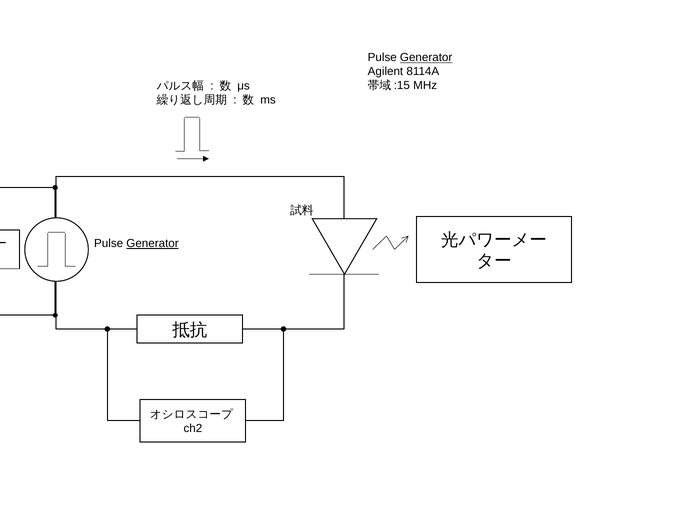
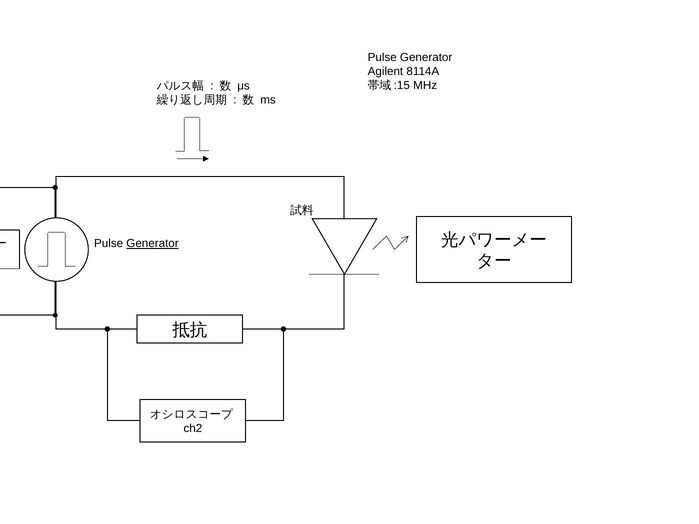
Generator underline: present -> none (426, 58)
